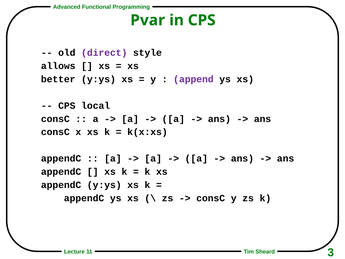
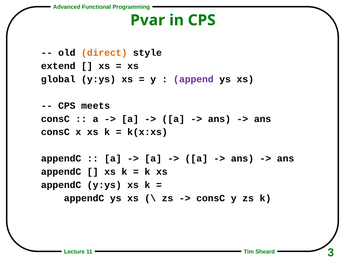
direct colour: purple -> orange (104, 53)
allows: allows -> extend (58, 66)
better: better -> global (58, 79)
local: local -> meets (96, 106)
